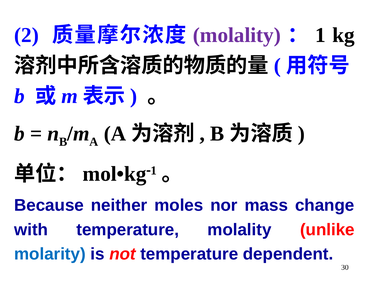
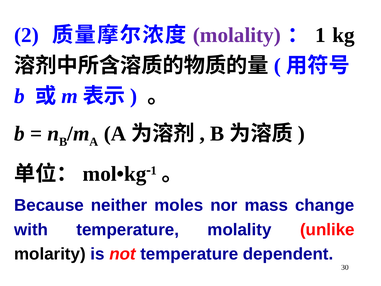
molarity colour: blue -> black (50, 254)
